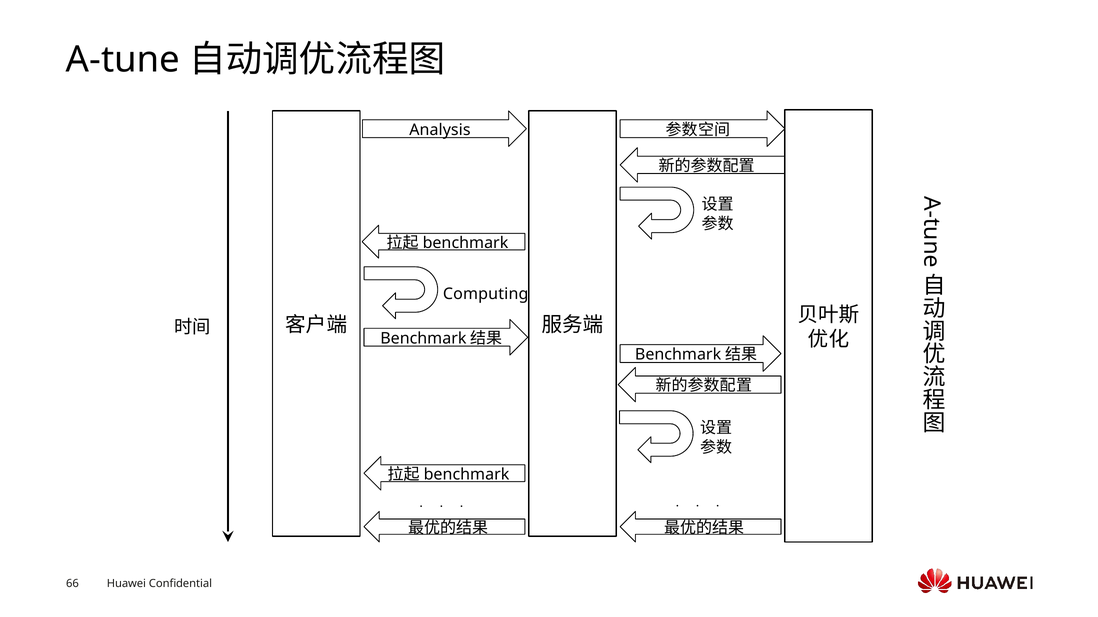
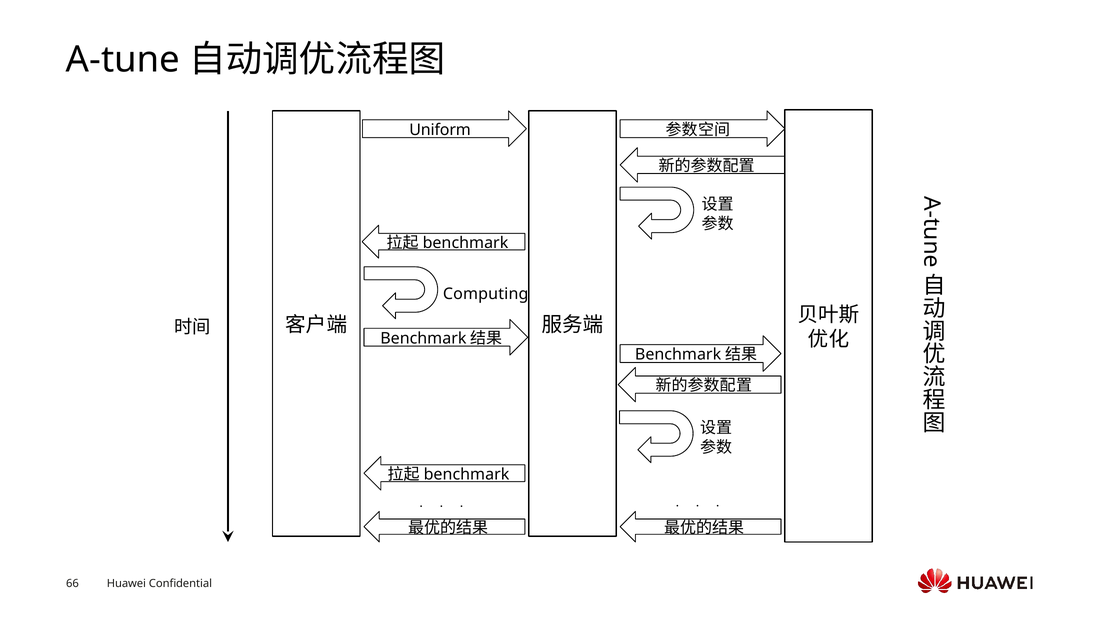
Analysis: Analysis -> Uniform (440, 130)
